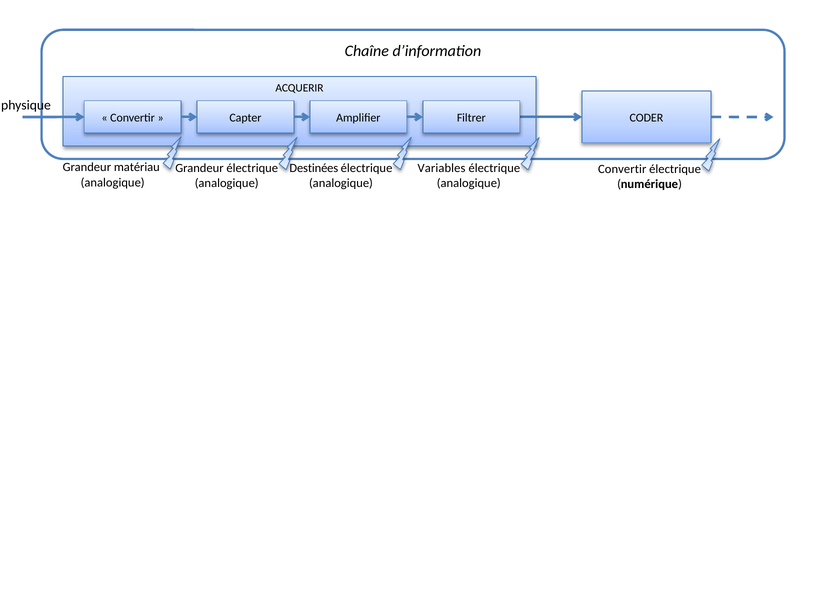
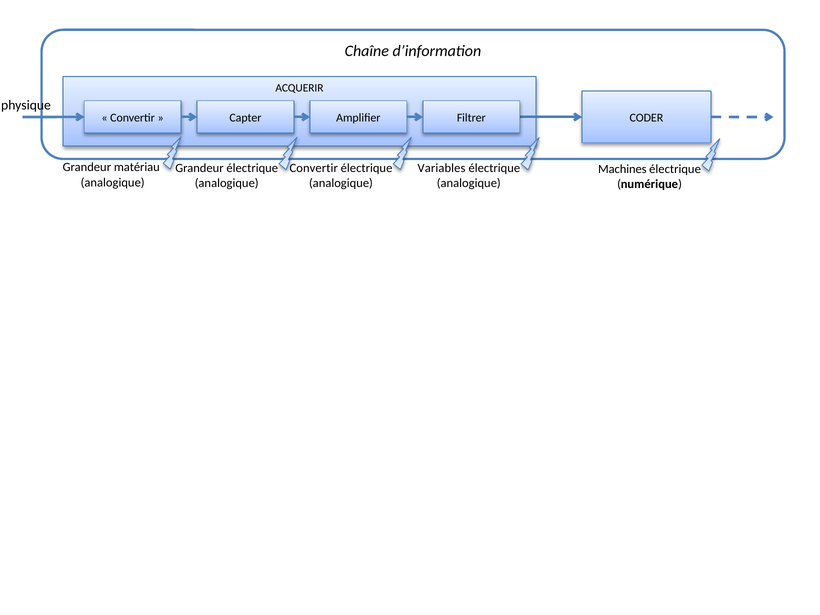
Destinées: Destinées -> Convertir (314, 168)
Convertir: Convertir -> Machines (622, 169)
